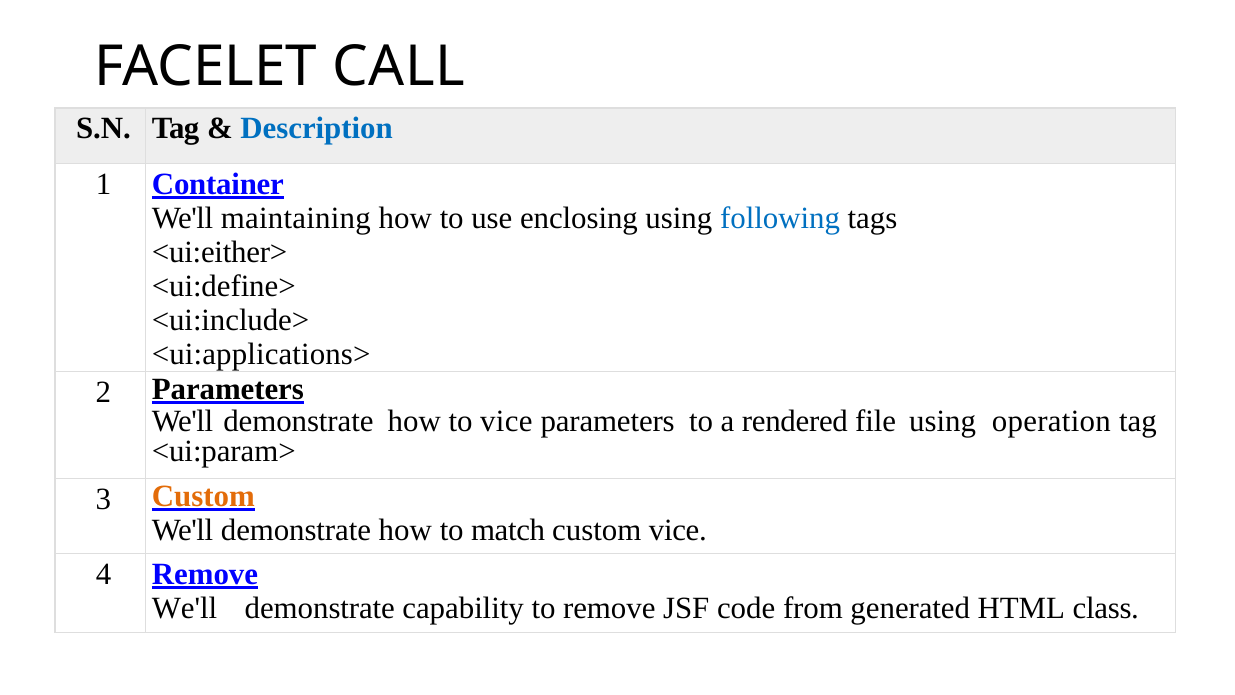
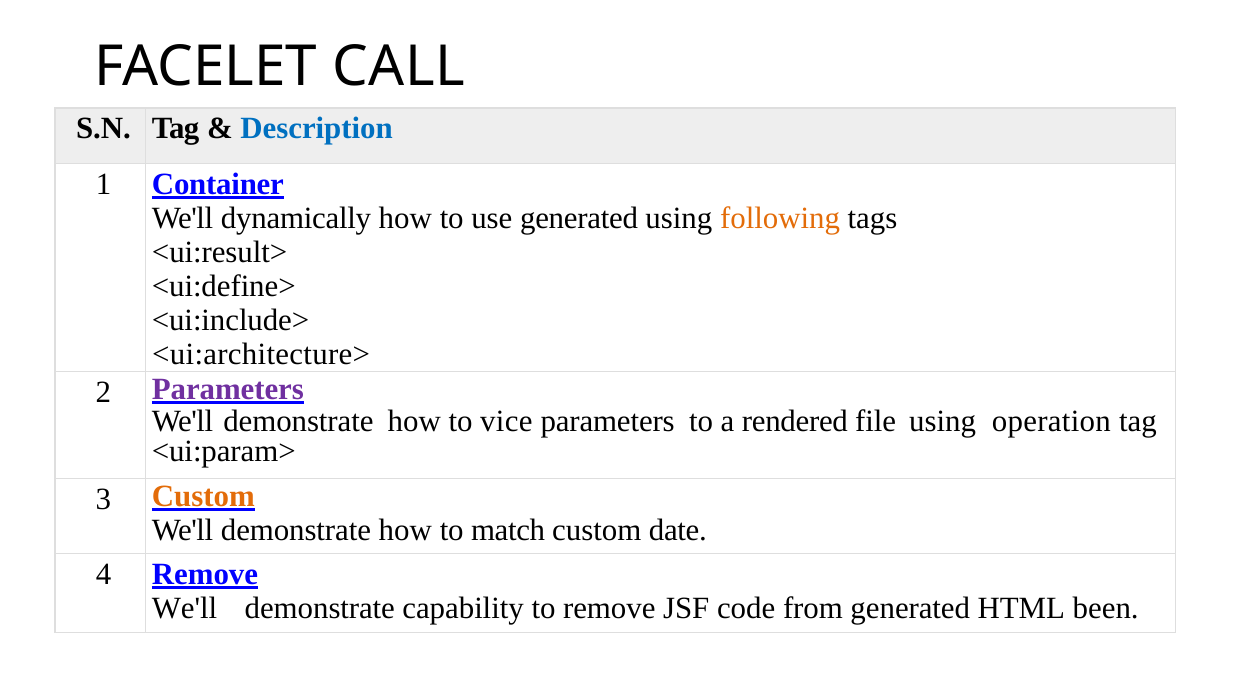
maintaining: maintaining -> dynamically (296, 218)
use enclosing: enclosing -> generated (579, 218)
following colour: blue -> orange (780, 218)
<ui:either>: <ui:either> -> <ui:result> (220, 252)
<ui:applications>: <ui:applications> -> <ui:architecture> (261, 355)
Parameters colour: black -> purple (228, 389)
custom vice: vice -> date (678, 530)
class: class -> been (1106, 608)
